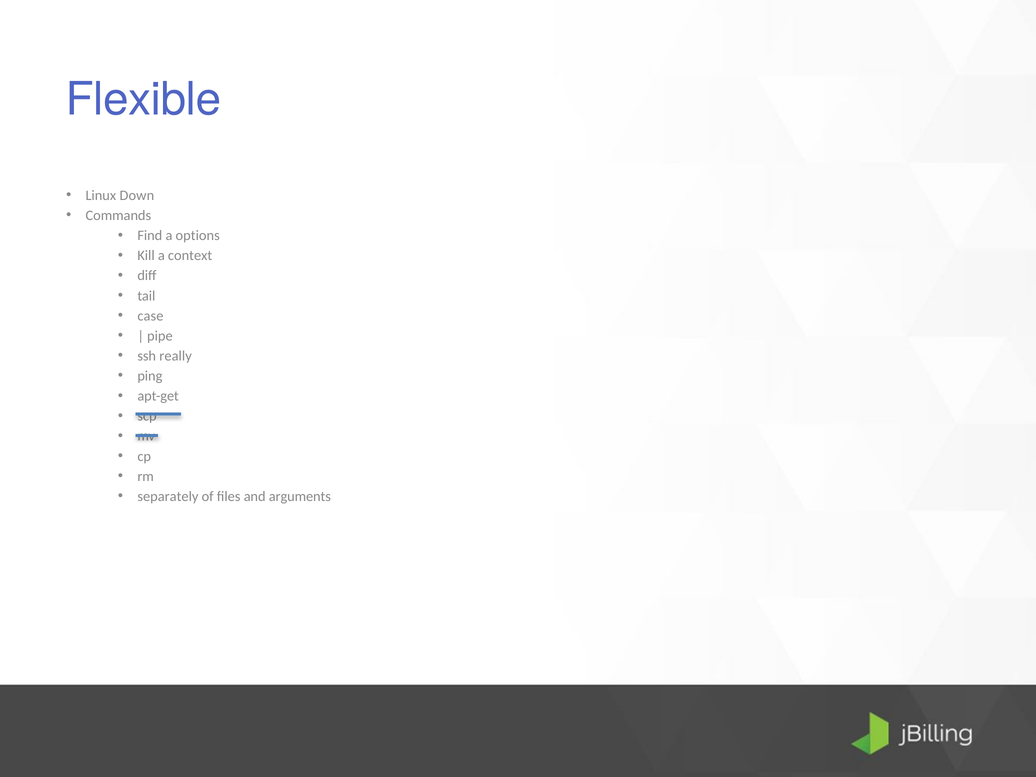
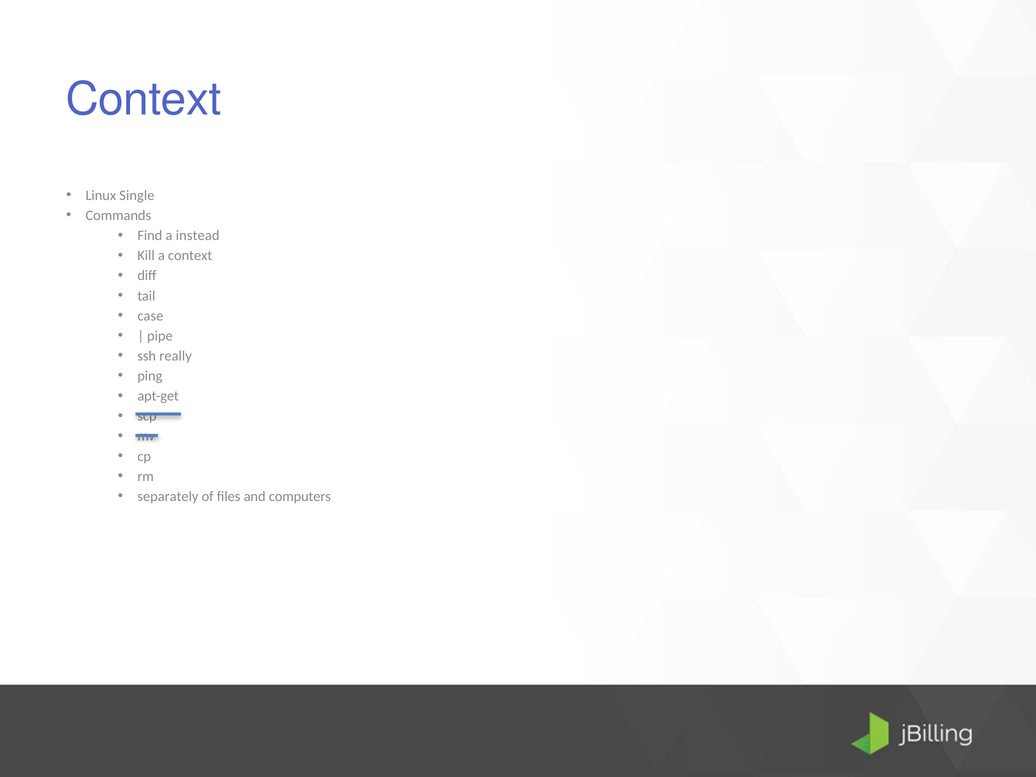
Flexible: Flexible -> Context (144, 99)
Down: Down -> Single (137, 195)
options: options -> instead (198, 236)
arguments: arguments -> computers (300, 496)
